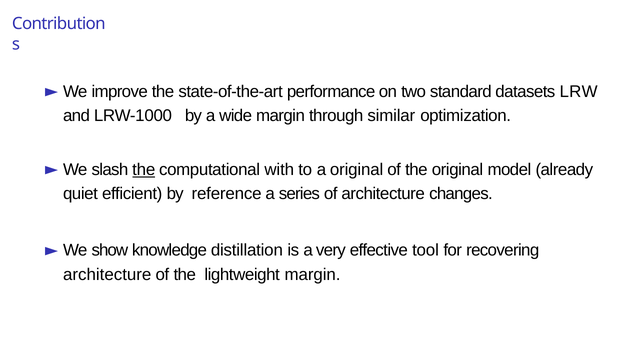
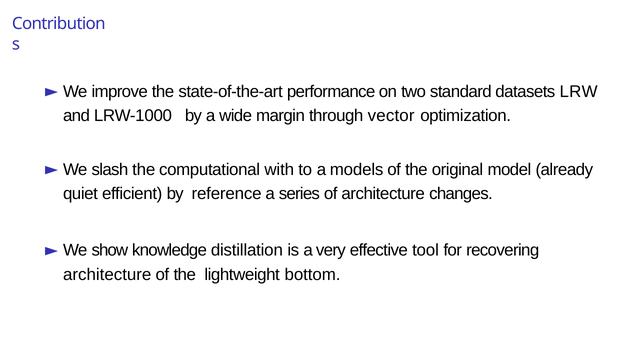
similar: similar -> vector (391, 116)
the underline: present -> none (144, 170)
a original: original -> models (357, 170)
lightweight margin: margin -> bottom (313, 275)
